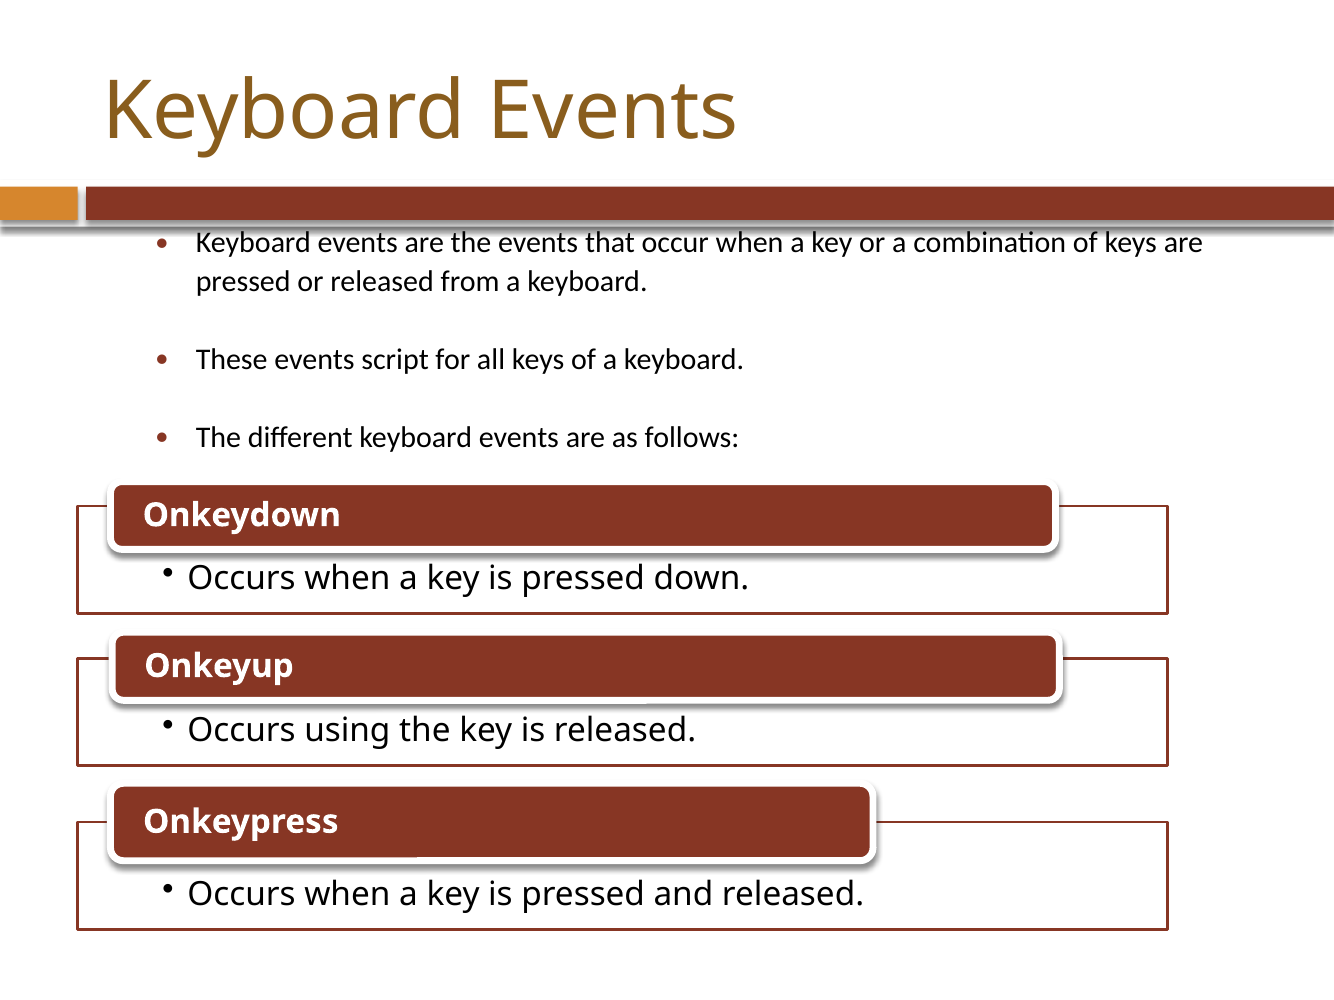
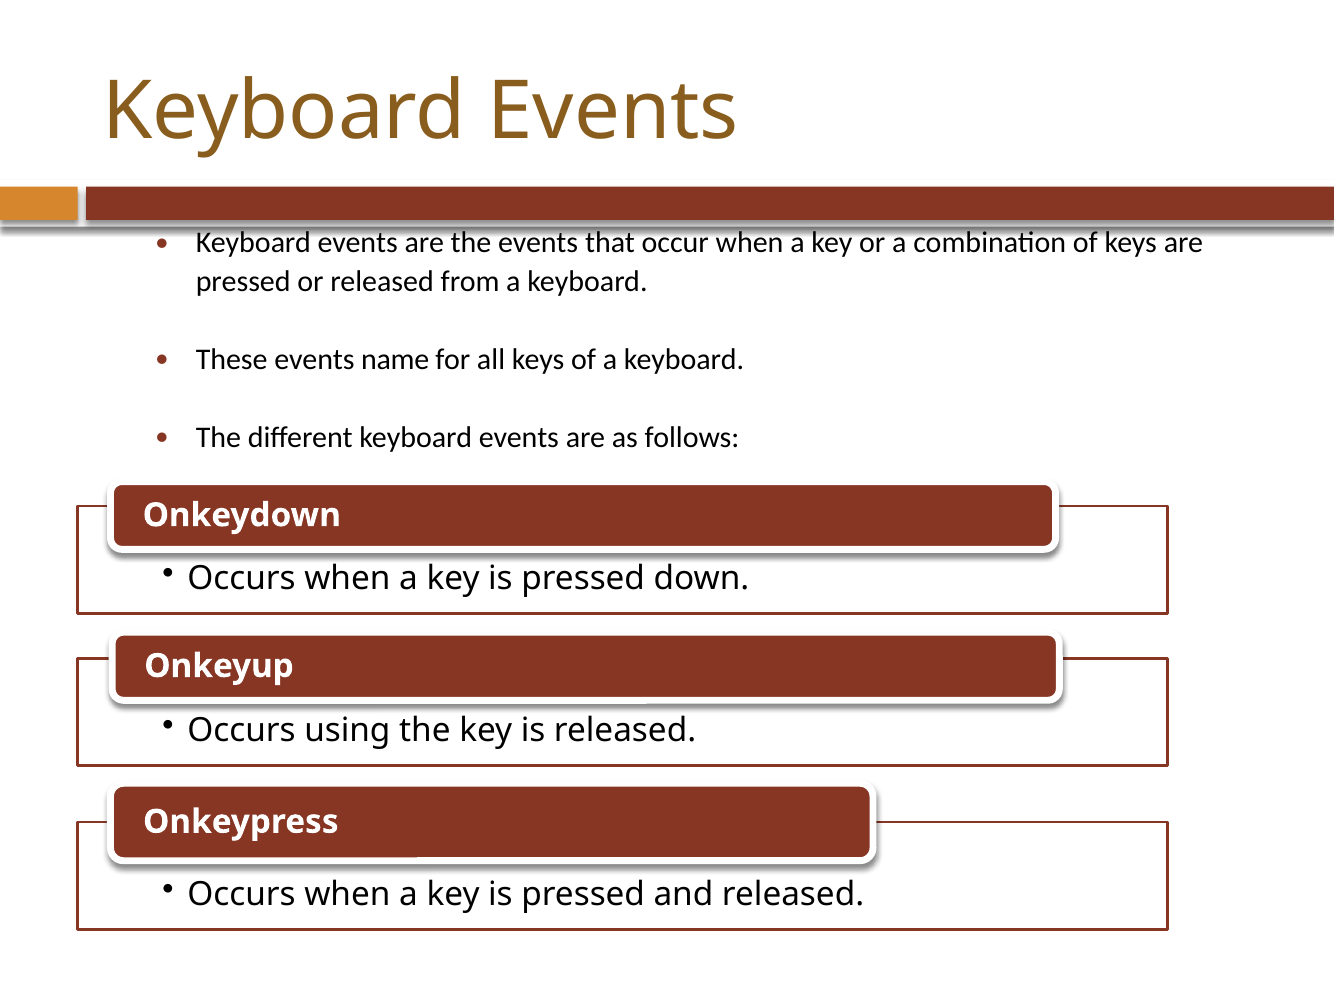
script: script -> name (395, 360)
